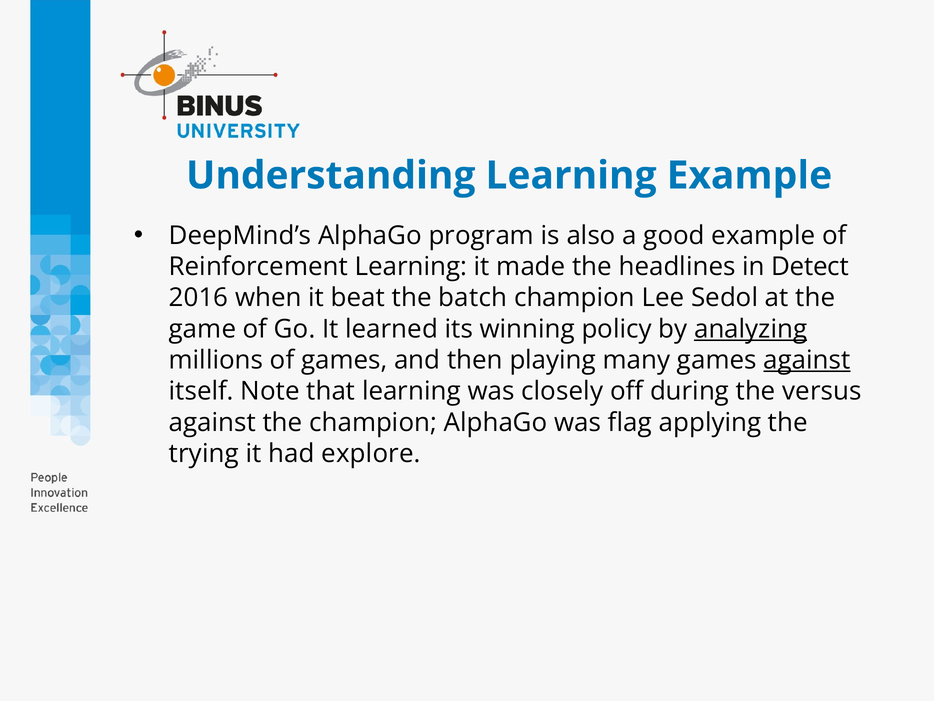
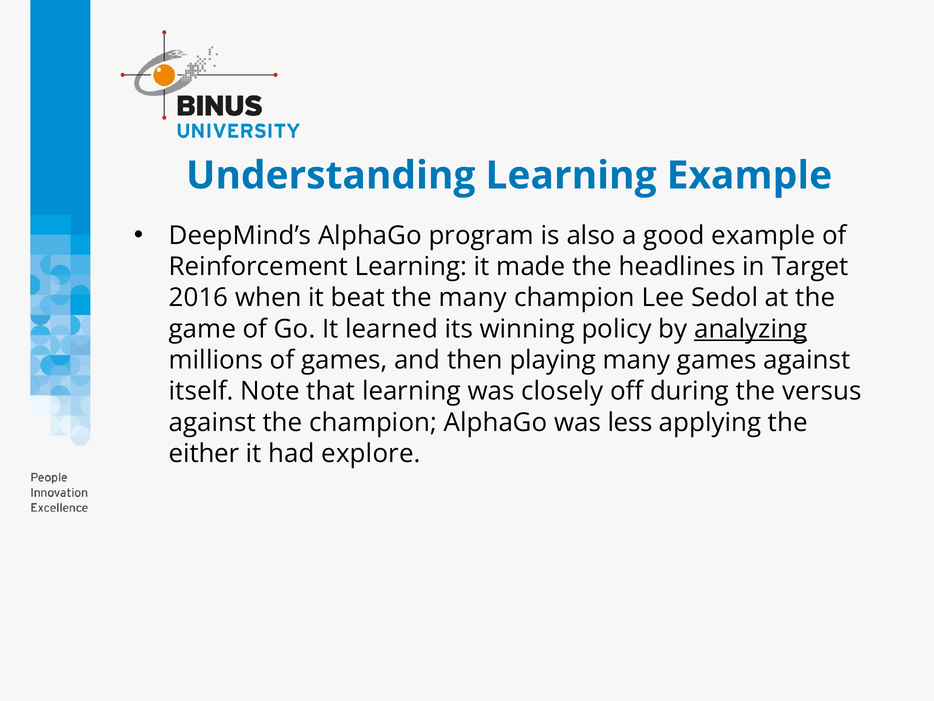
Detect: Detect -> Target (810, 266)
the batch: batch -> many (473, 298)
against underline: present -> none (807, 360)
flag: flag -> less (630, 422)
trying: trying -> either (204, 453)
